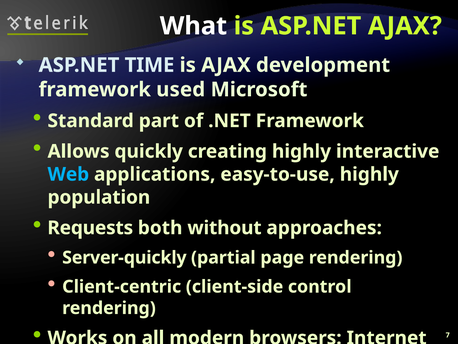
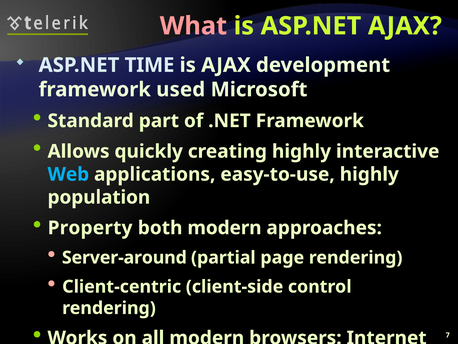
What colour: white -> pink (193, 26)
Requests: Requests -> Property (90, 228)
both without: without -> modern (224, 228)
Server-quickly: Server-quickly -> Server-around (124, 257)
